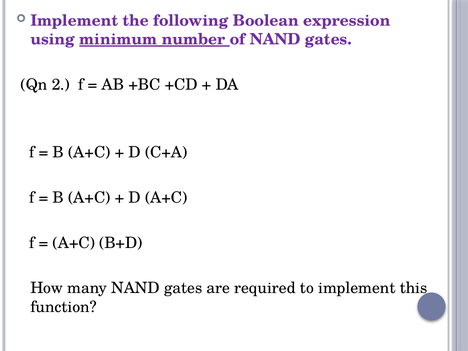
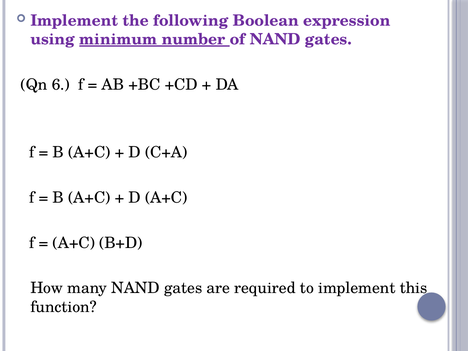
2: 2 -> 6 (61, 85)
